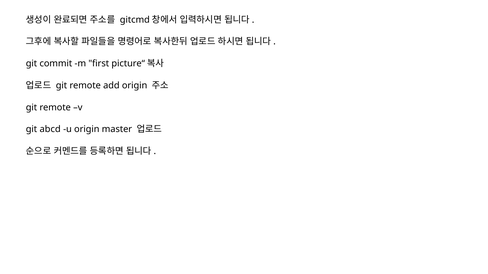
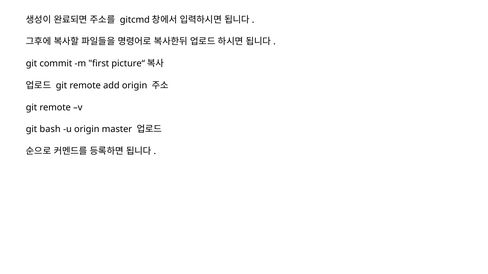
abcd: abcd -> bash (50, 130)
